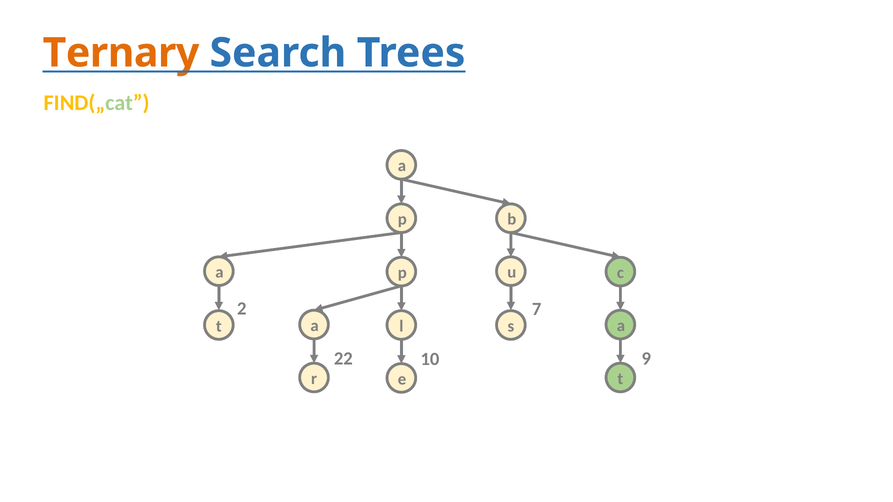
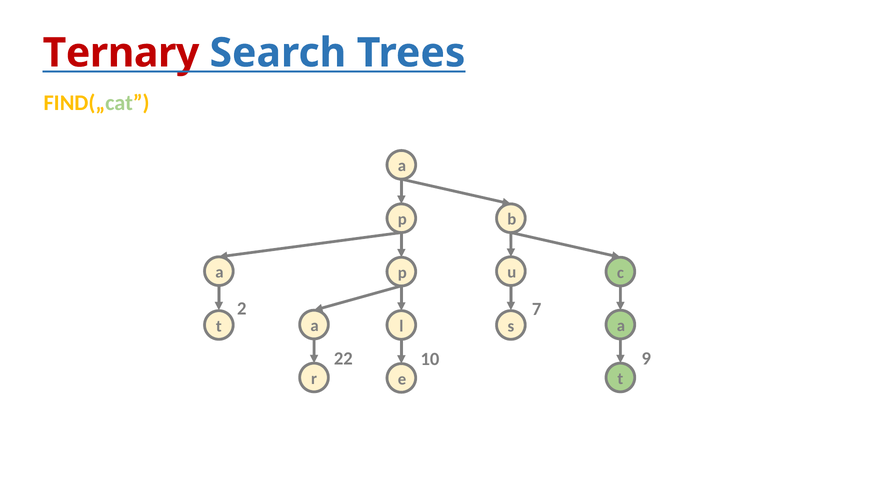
Ternary colour: orange -> red (121, 53)
